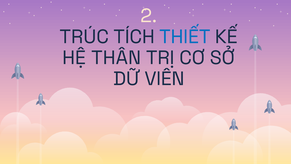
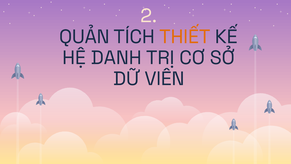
TRÚC: TRÚC -> QUẢN (84, 37)
THIẾT colour: blue -> orange (185, 37)
THÂN: THÂN -> DANH (116, 58)
